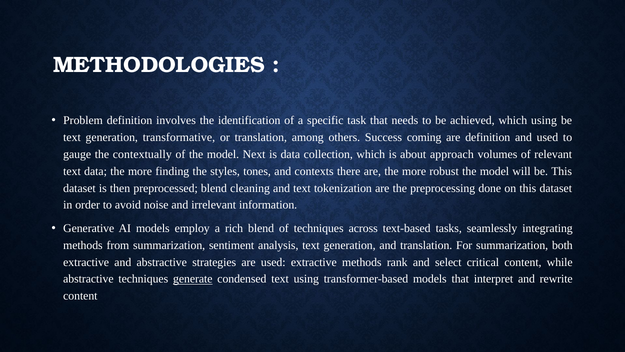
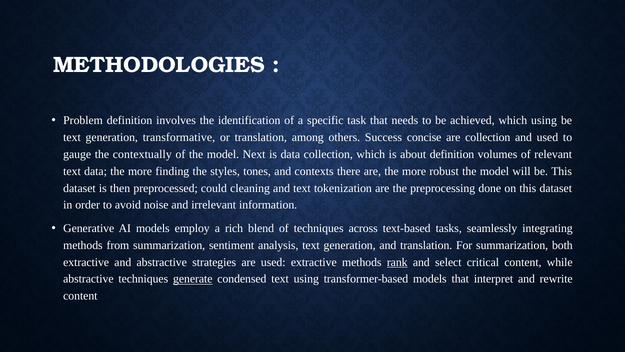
coming: coming -> concise (424, 137)
are definition: definition -> collection (488, 137)
about approach: approach -> definition (452, 154)
preprocessed blend: blend -> could (214, 188)
rank underline: none -> present (397, 262)
